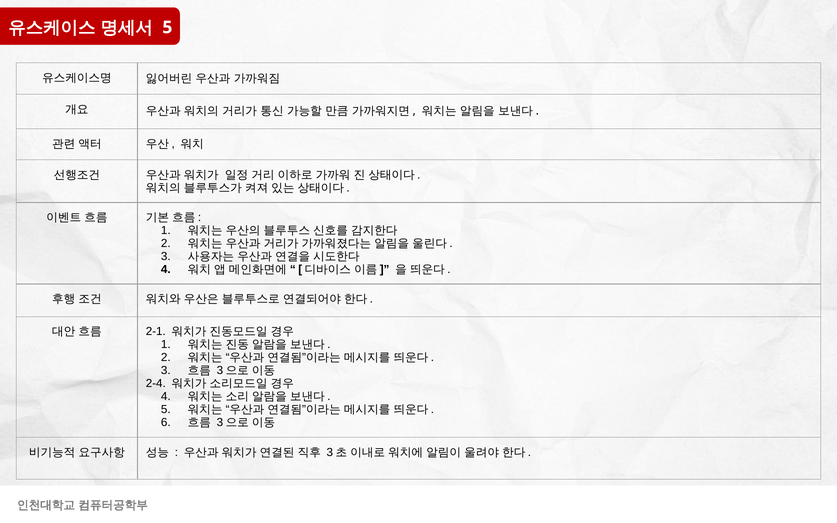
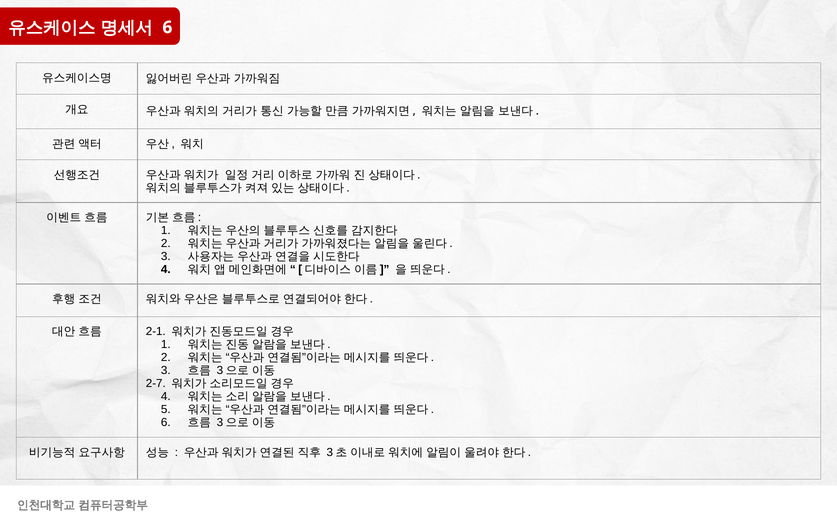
5: 5 -> 6 (167, 27)
2-4: 2-4 -> 2-7 (156, 384)
